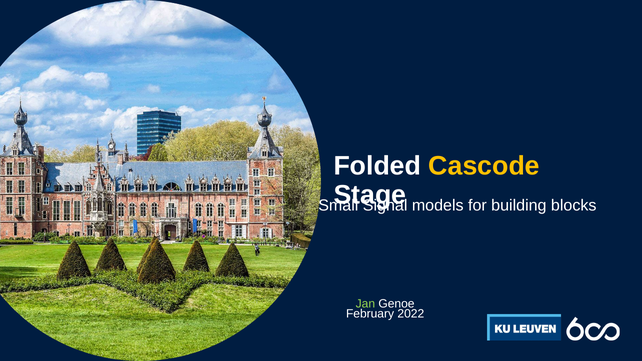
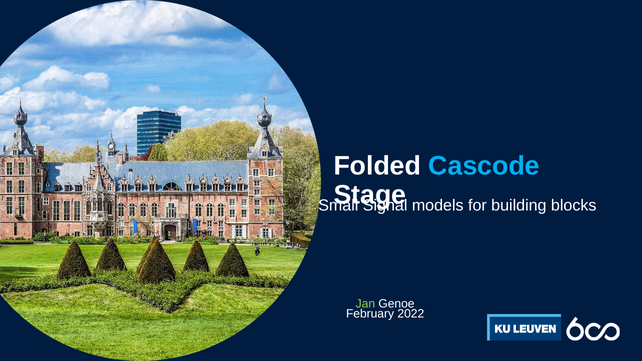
Cascode colour: yellow -> light blue (484, 166)
